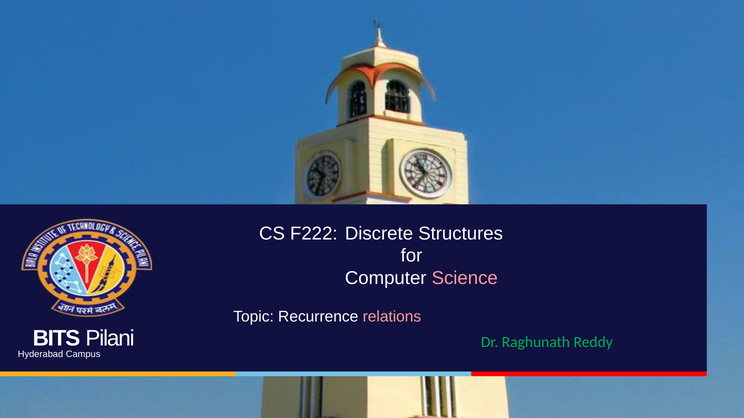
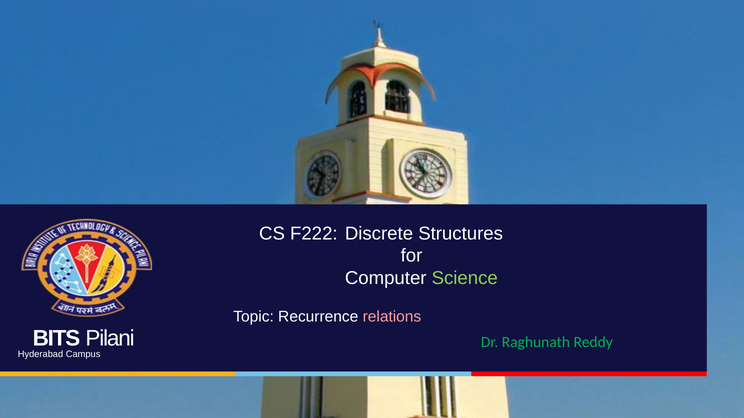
Science colour: pink -> light green (465, 278)
